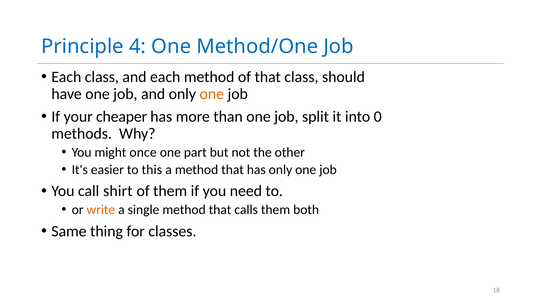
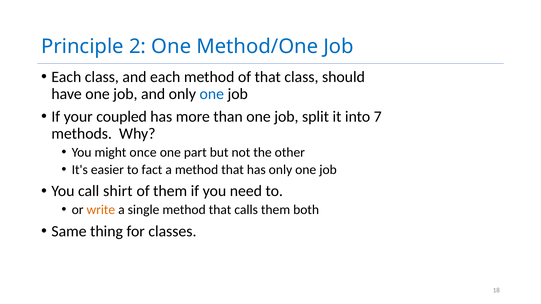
4: 4 -> 2 (138, 46)
one colour: orange -> blue (212, 94)
cheaper: cheaper -> coupled (122, 117)
0: 0 -> 7 (378, 117)
this: this -> fact (152, 170)
